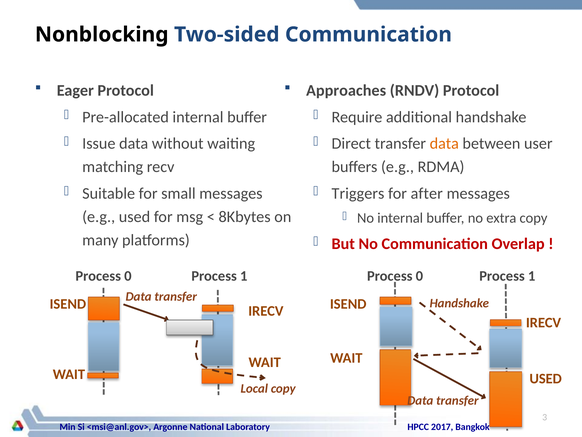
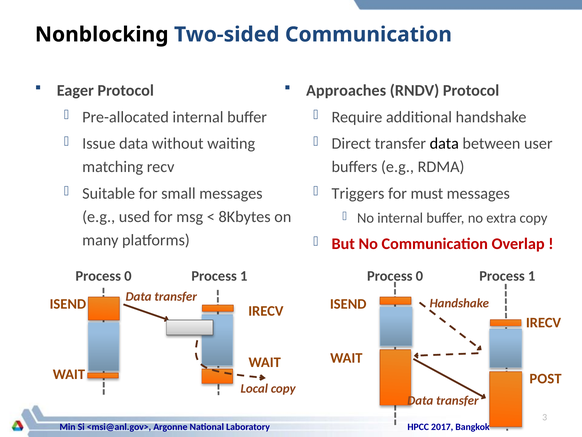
data colour: orange -> black (444, 143)
after: after -> must (427, 193)
USED: USED -> POST (546, 378)
